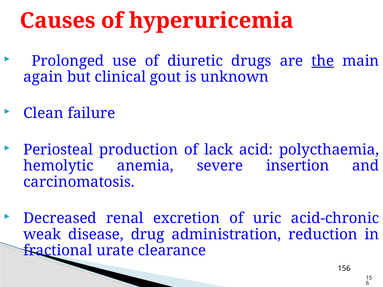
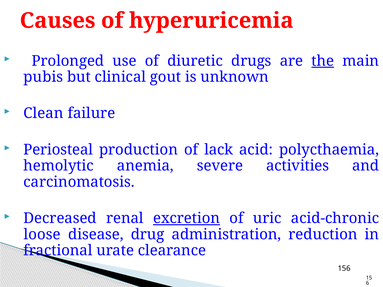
again: again -> pubis (43, 77)
insertion: insertion -> activities (298, 166)
excretion underline: none -> present (187, 218)
weak: weak -> loose (42, 235)
